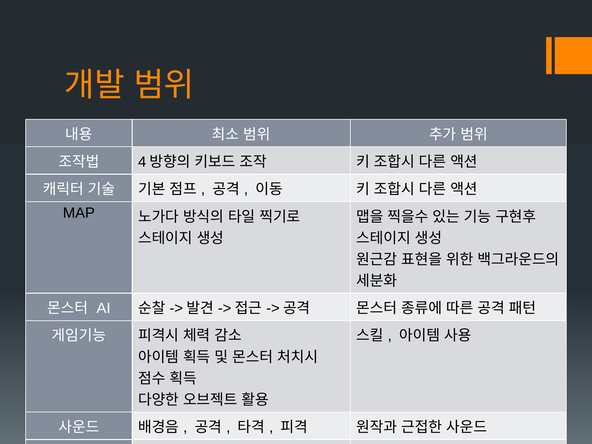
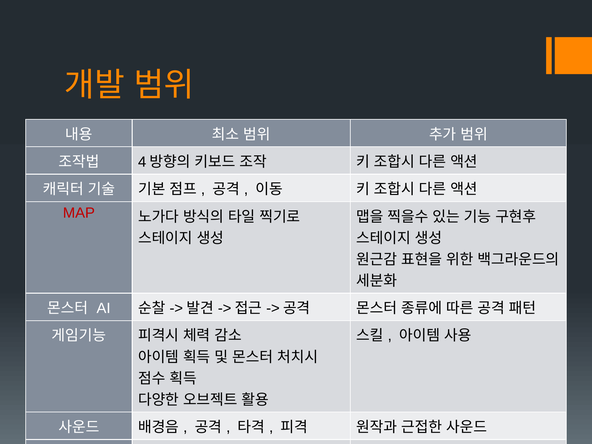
MAP colour: black -> red (79, 213)
